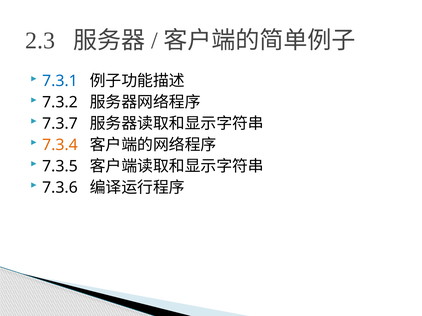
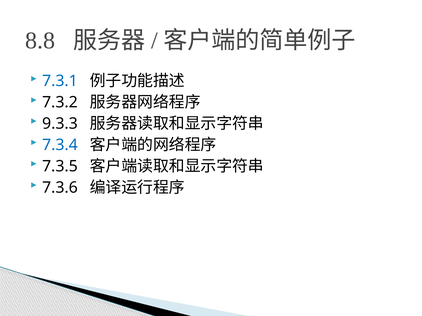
2.3: 2.3 -> 8.8 (40, 41)
7.3.7: 7.3.7 -> 9.3.3 (60, 124)
7.3.4 colour: orange -> blue (60, 145)
